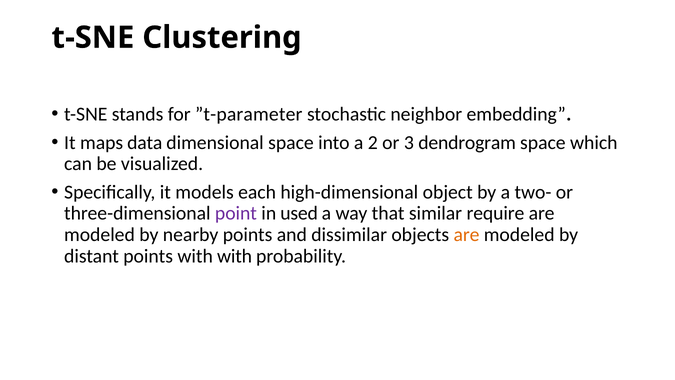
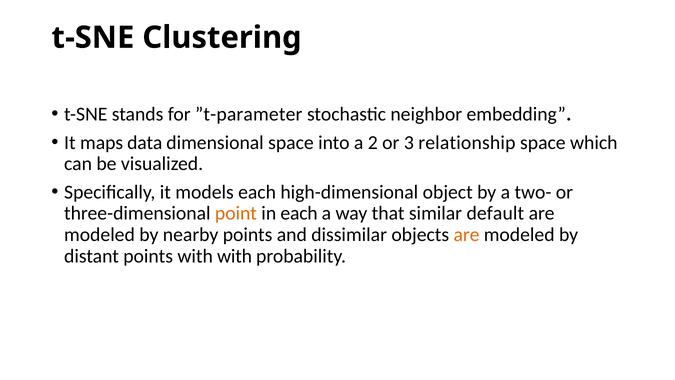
dendrogram: dendrogram -> relationship (467, 142)
point colour: purple -> orange (236, 213)
in used: used -> each (299, 213)
require: require -> default (495, 213)
